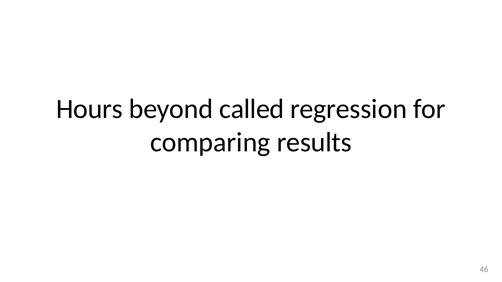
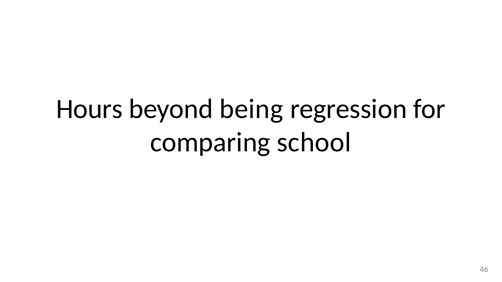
called: called -> being (251, 109)
results: results -> school (314, 143)
